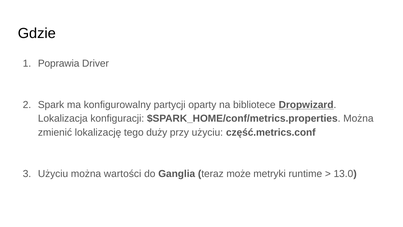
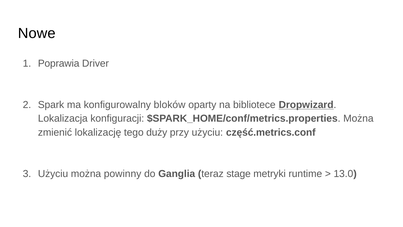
Gdzie: Gdzie -> Nowe (37, 33)
partycji: partycji -> bloków (170, 105)
wartości: wartości -> powinny (123, 174)
może: może -> stage (239, 174)
